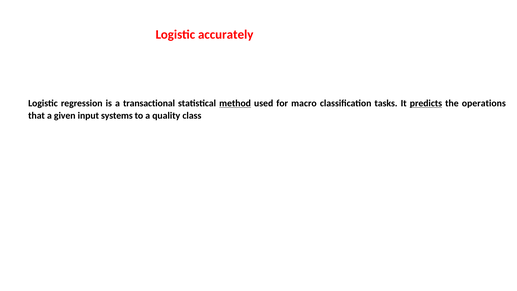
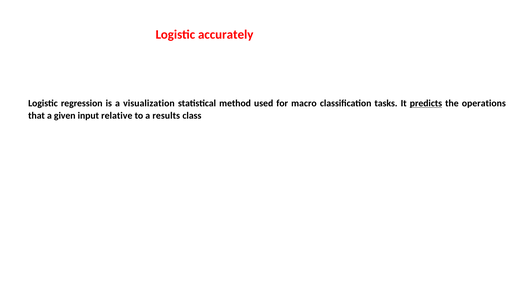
transactional: transactional -> visualization (149, 103)
method underline: present -> none (235, 103)
systems: systems -> relative (117, 116)
quality: quality -> results (166, 116)
